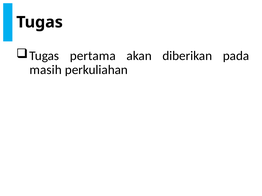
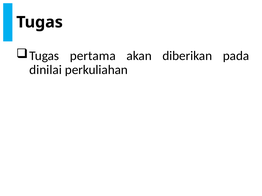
masih: masih -> dinilai (46, 70)
